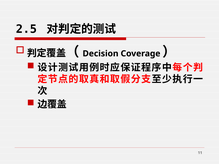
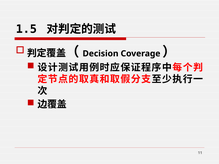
2.5: 2.5 -> 1.5 (26, 29)
